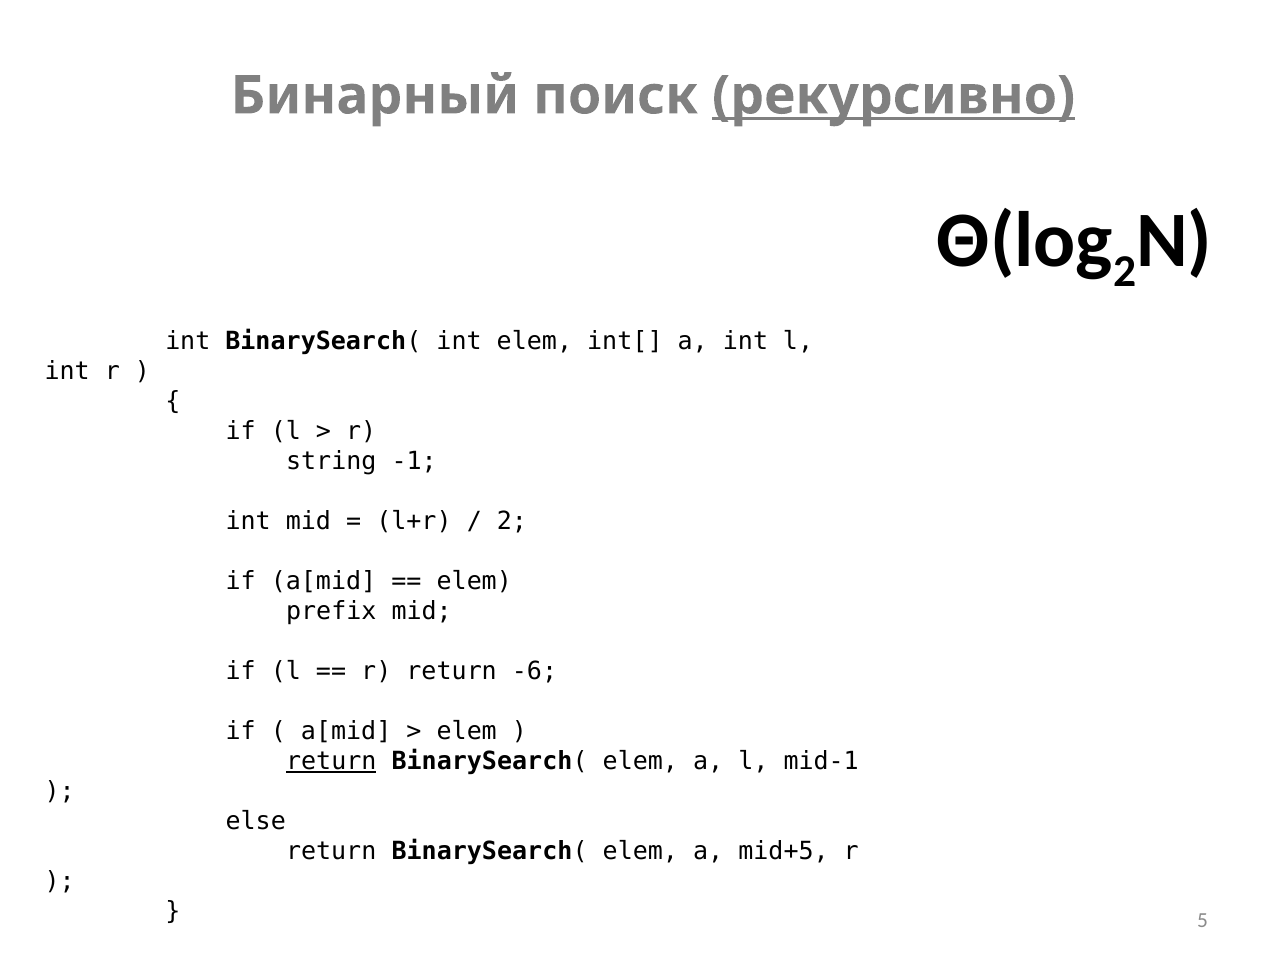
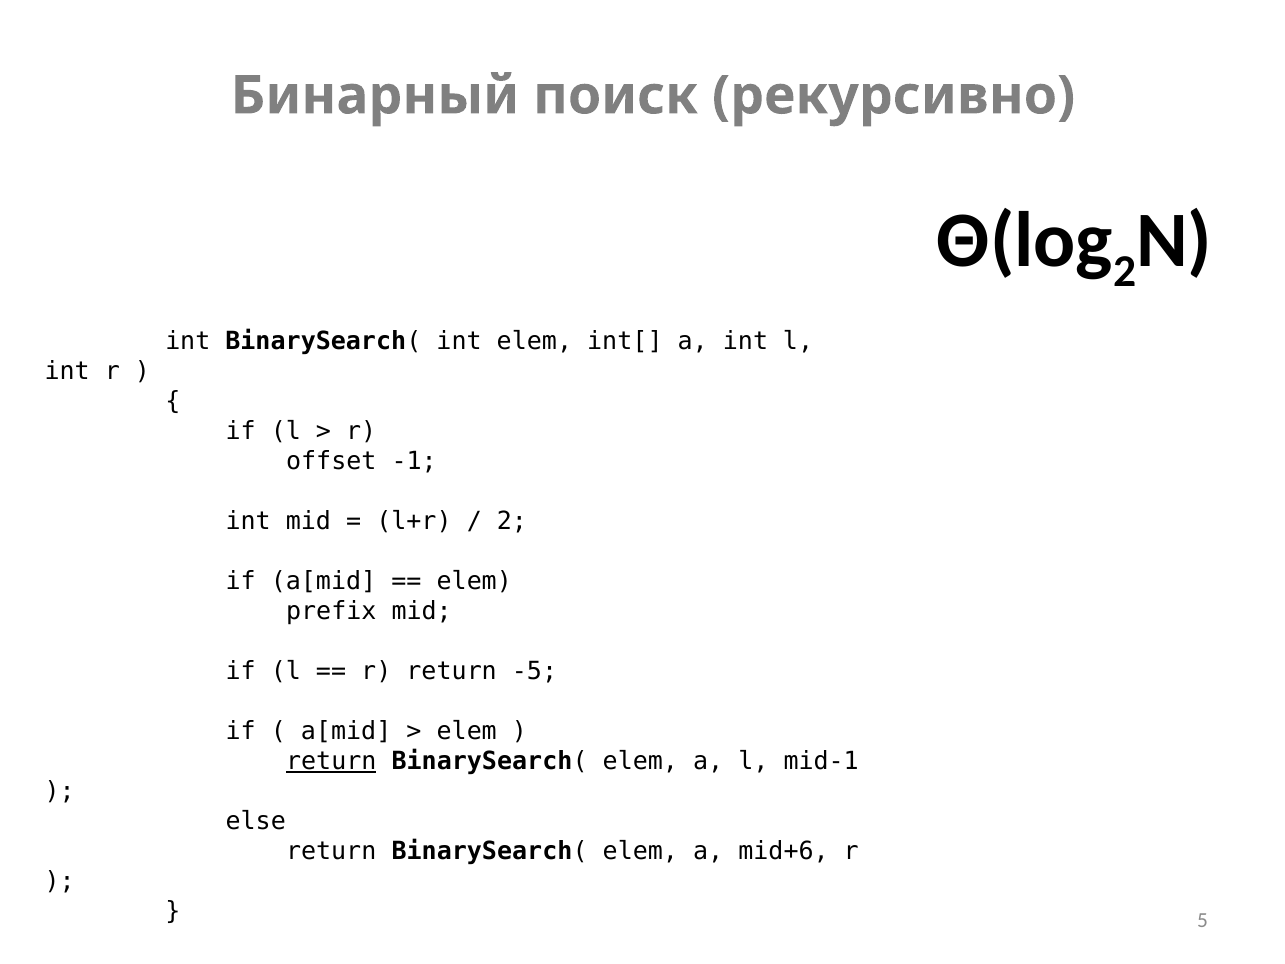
рекурсивно underline: present -> none (894, 96)
string: string -> offset (331, 461)
-6: -6 -> -5 (535, 671)
mid+5: mid+5 -> mid+6 (783, 851)
